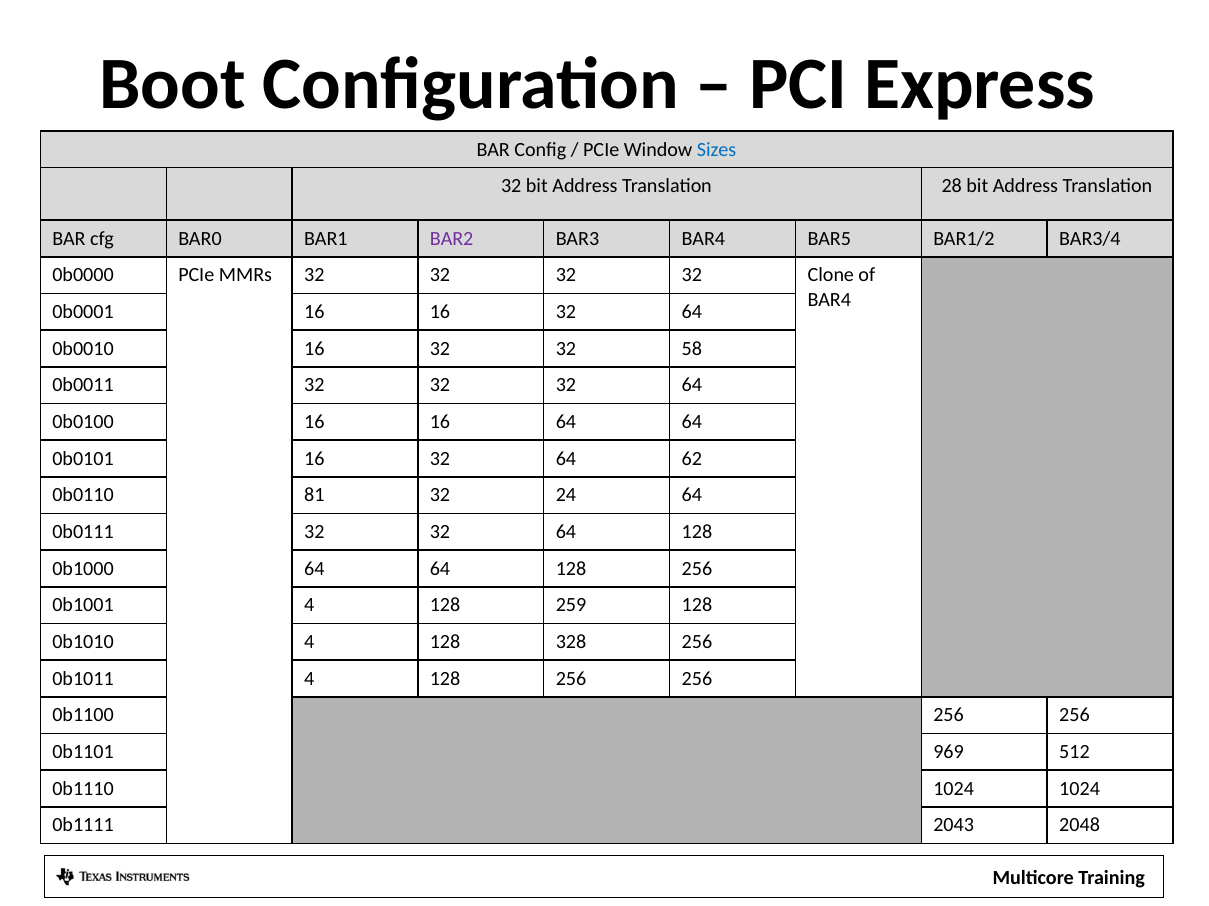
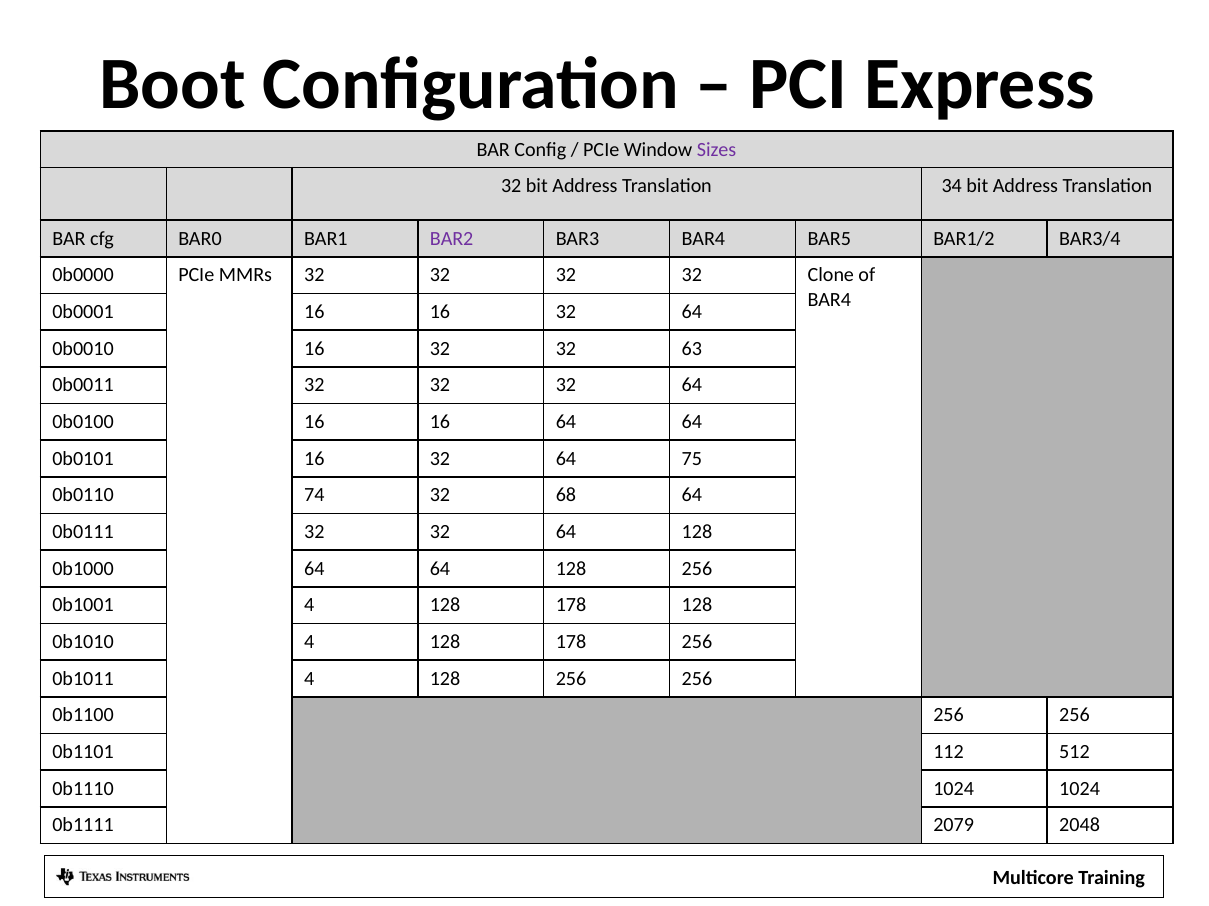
Sizes colour: blue -> purple (717, 150)
28: 28 -> 34 (952, 186)
58: 58 -> 63 (692, 349)
62: 62 -> 75 (692, 459)
81: 81 -> 74 (314, 496)
24: 24 -> 68 (566, 496)
0b1001 4 128 259: 259 -> 178 (571, 606)
0b1010 4 128 328: 328 -> 178 (571, 643)
969: 969 -> 112 (949, 753)
2043: 2043 -> 2079 (954, 826)
